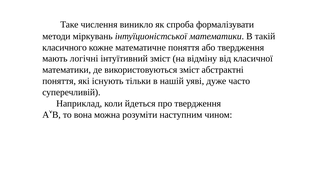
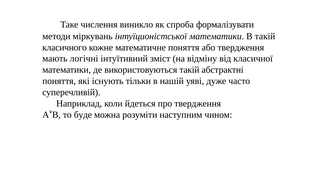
використовуються зміст: зміст -> такій (189, 70)
вона: вона -> буде (83, 115)
